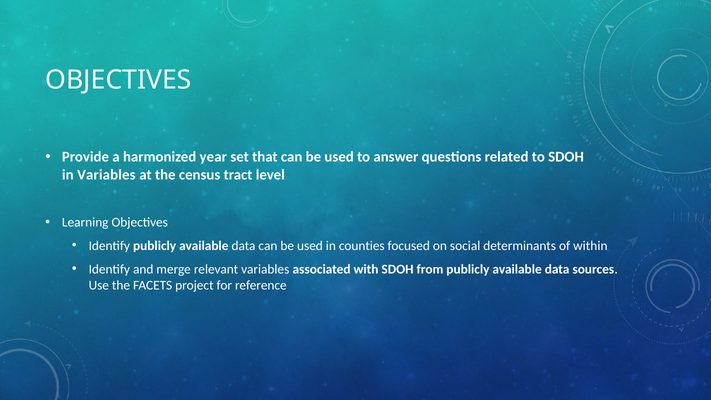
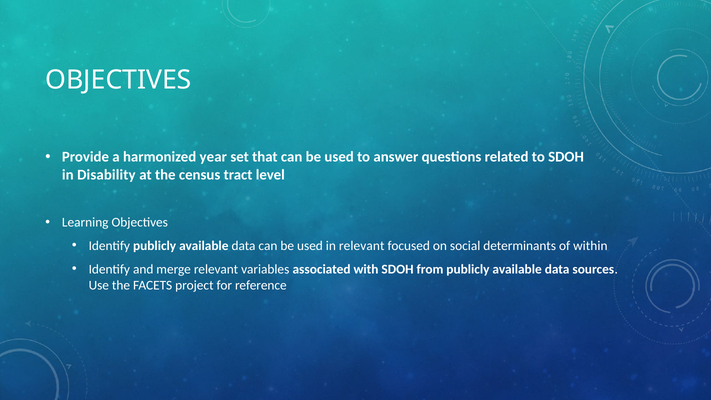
in Variables: Variables -> Disability (106, 175)
in counties: counties -> relevant (362, 246)
